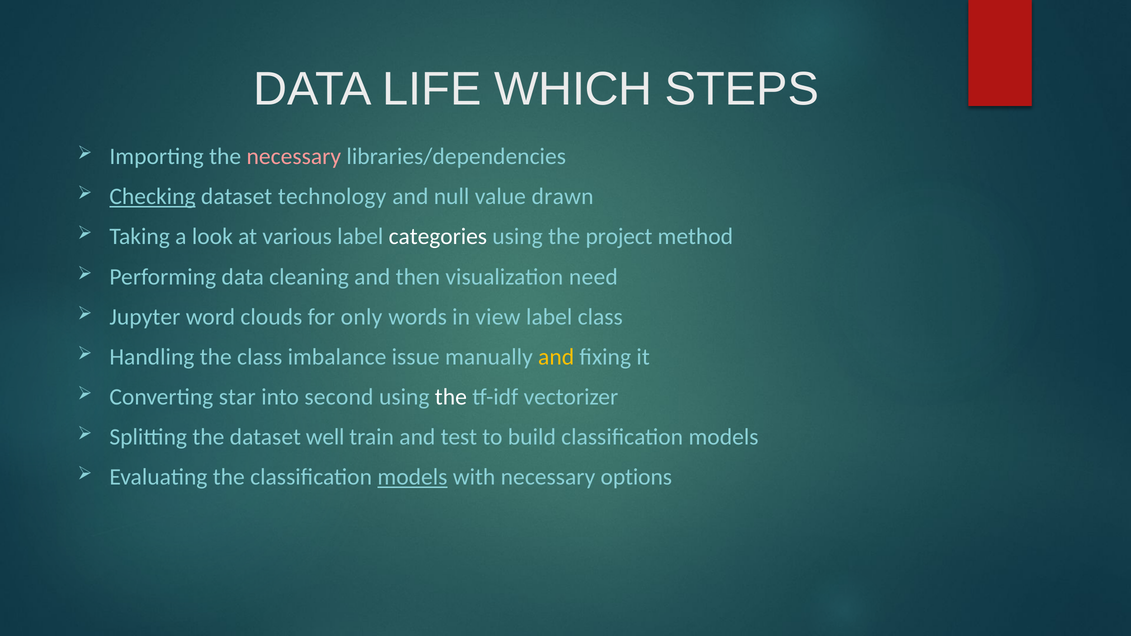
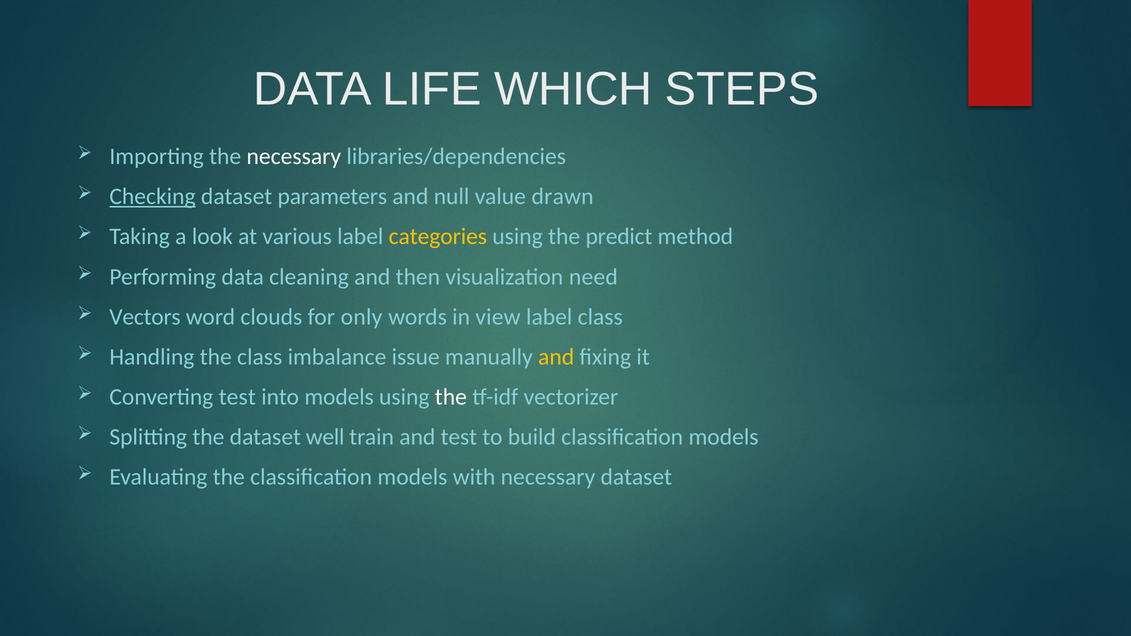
necessary colour: pink -> white (294, 156)
technology: technology -> parameters (332, 197)
categories colour: white -> yellow (438, 237)
project: project -> predict (619, 237)
Jupyter: Jupyter -> Vectors (145, 317)
Converting star: star -> test (237, 397)
into second: second -> models (339, 397)
models underline: present -> none (412, 477)
necessary options: options -> dataset (636, 477)
